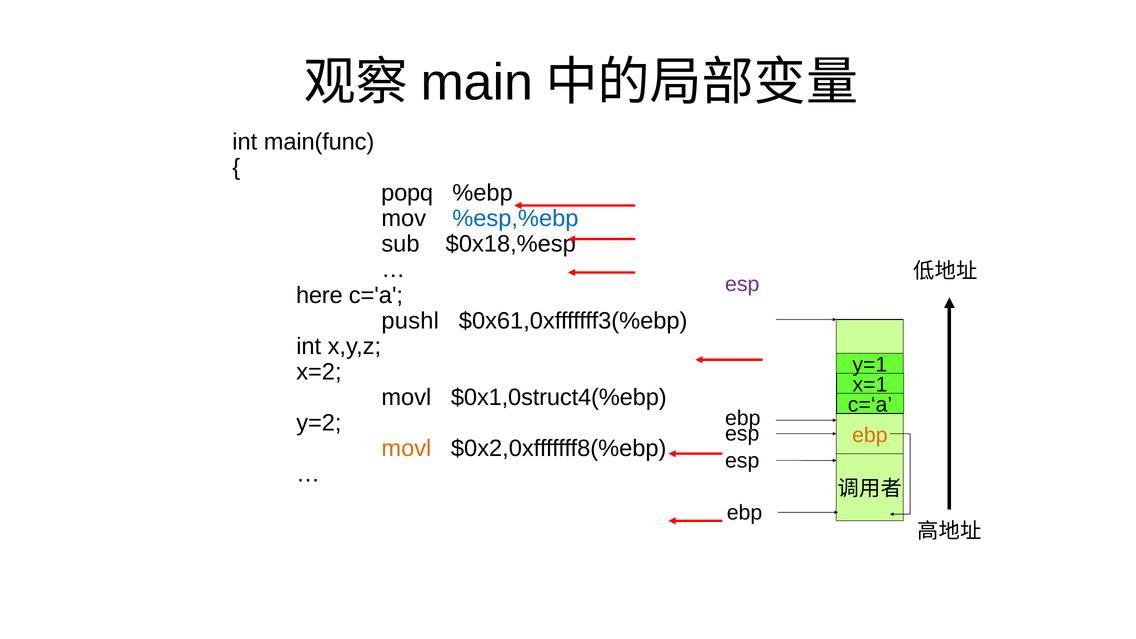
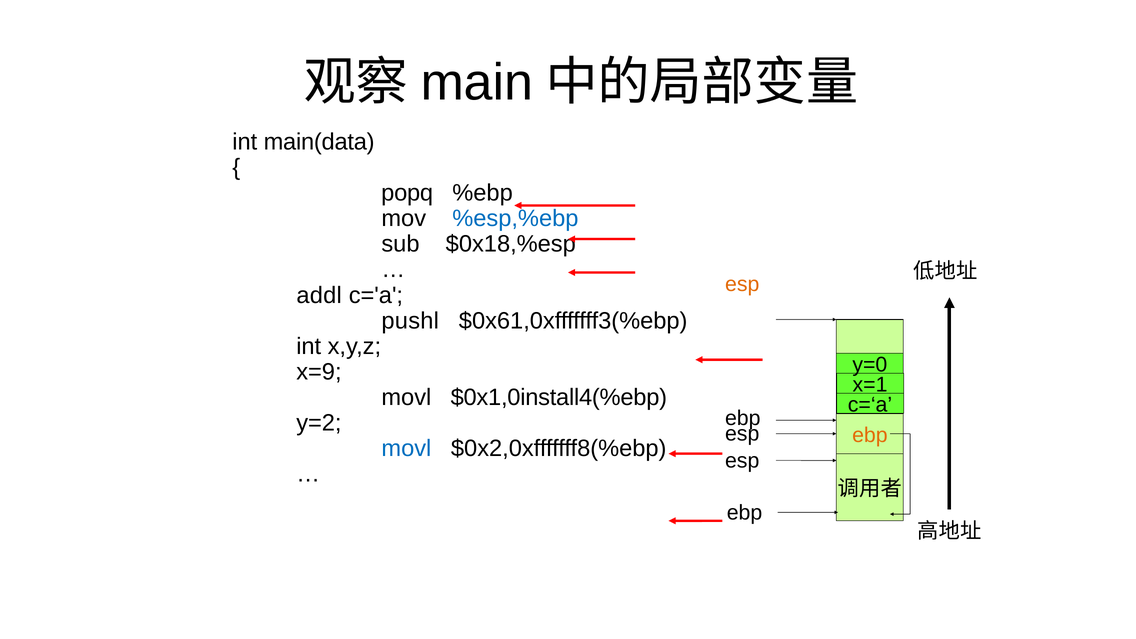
main(func: main(func -> main(data (319, 142)
esp colour: purple -> orange (742, 284)
here: here -> addl (319, 295)
y=1: y=1 -> y=0 (870, 365)
x=2: x=2 -> x=9 (319, 372)
$0x1,0struct4(%ebp: $0x1,0struct4(%ebp -> $0x1,0install4(%ebp (559, 397)
movl colour: orange -> blue (406, 449)
